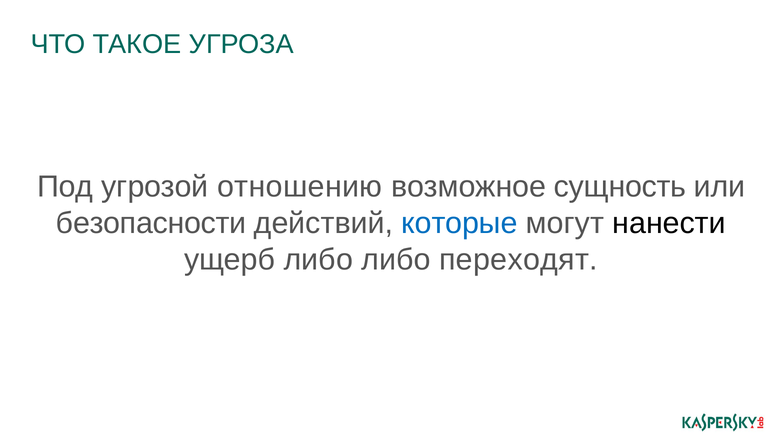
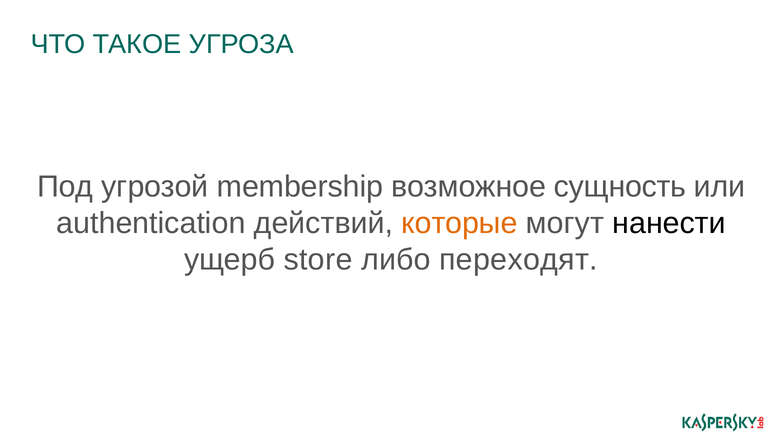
отношению: отношению -> membership (300, 187)
безопасности: безопасности -> authentication (151, 224)
которые colour: blue -> orange (460, 224)
ущерб либо: либо -> store (318, 260)
